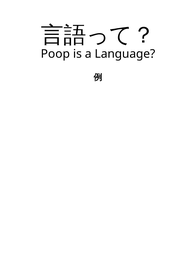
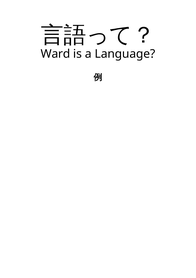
Poop: Poop -> Ward (55, 54)
